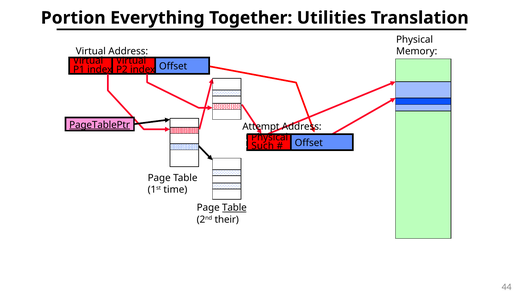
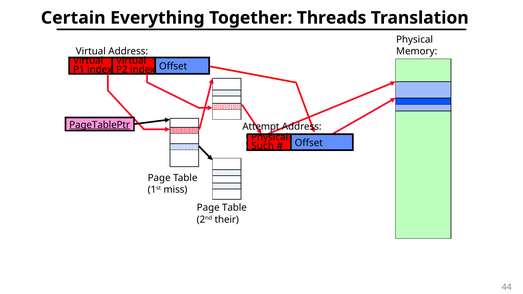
Portion: Portion -> Certain (73, 18)
Utilities: Utilities -> Threads (332, 18)
time: time -> miss (175, 190)
Table underline: present -> none (234, 208)
